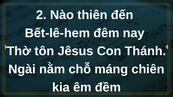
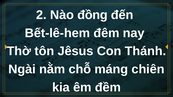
thiên: thiên -> đồng (92, 15)
